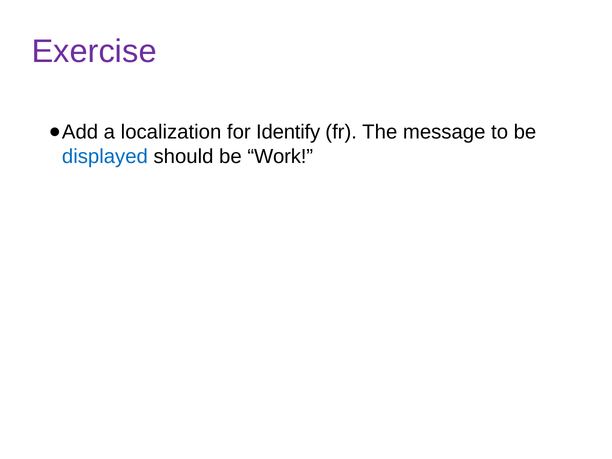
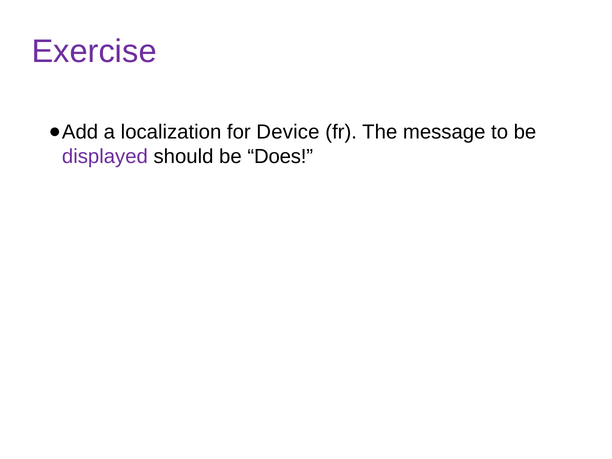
Identify: Identify -> Device (288, 132)
displayed colour: blue -> purple (105, 157)
Work: Work -> Does (280, 157)
